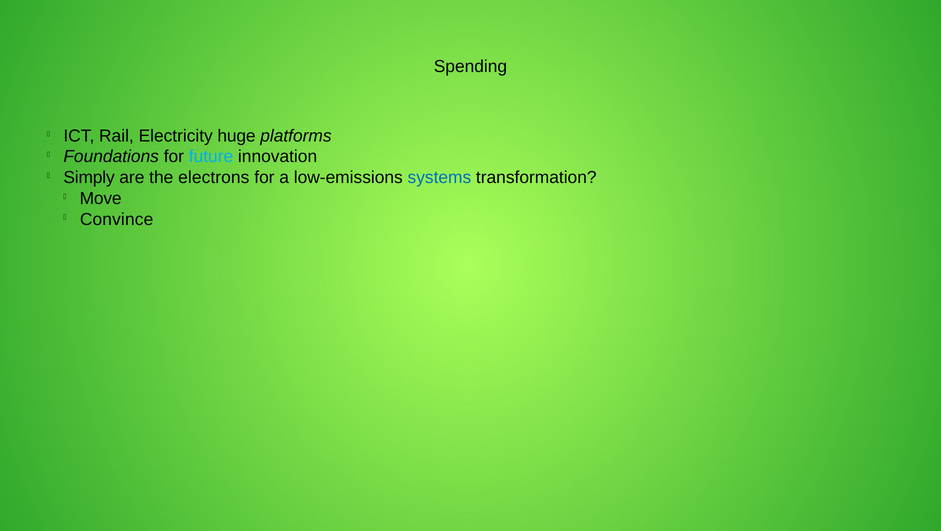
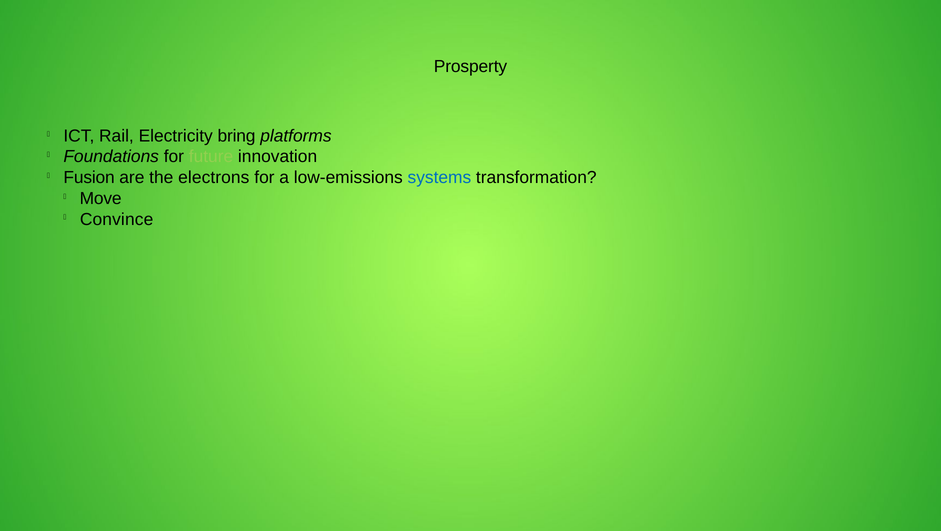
Spending: Spending -> Prosperty (470, 67)
huge: huge -> bring (237, 136)
future colour: light blue -> light green (211, 157)
Simply: Simply -> Fusion (89, 177)
